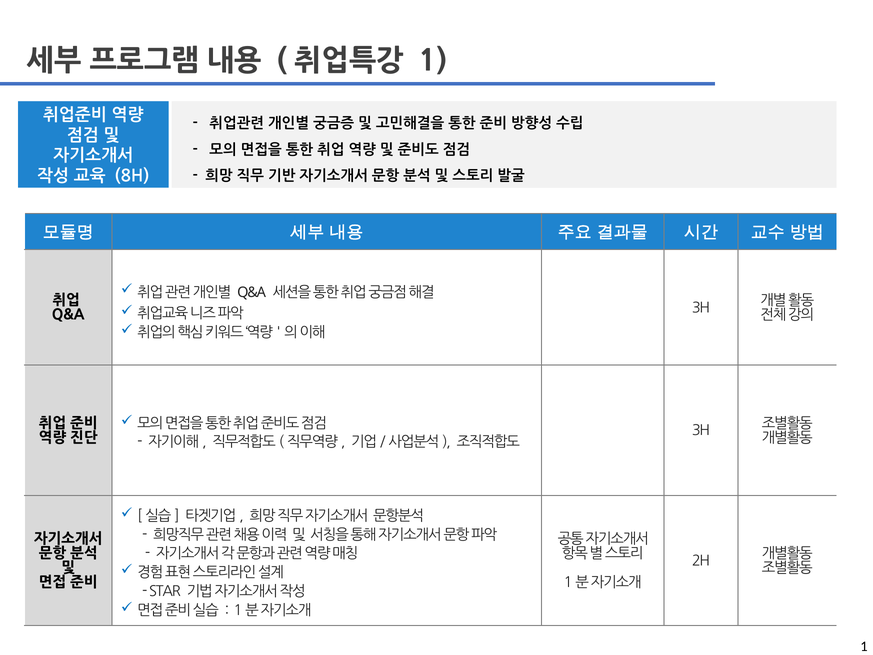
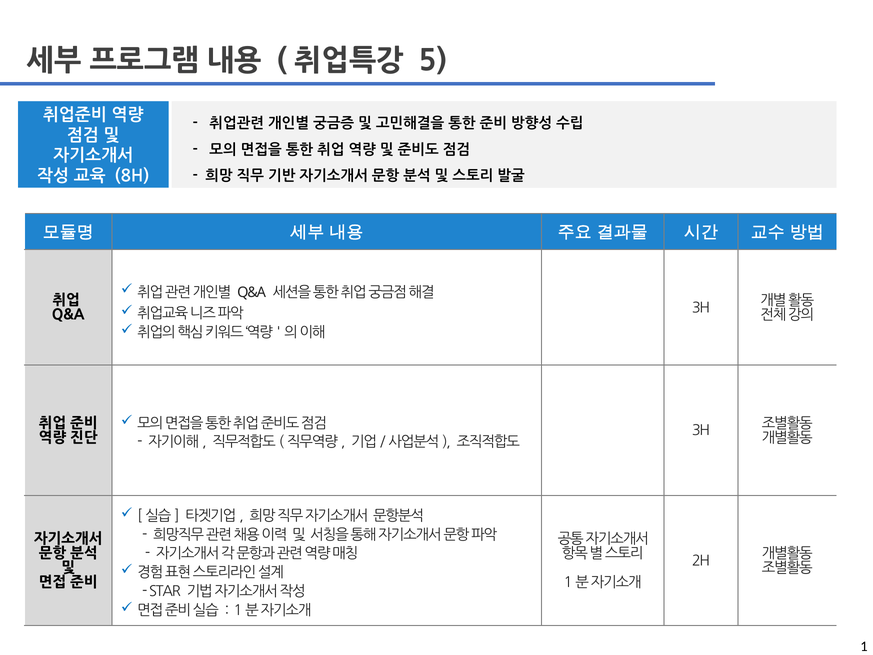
1: 1 -> 5 (433, 61)
